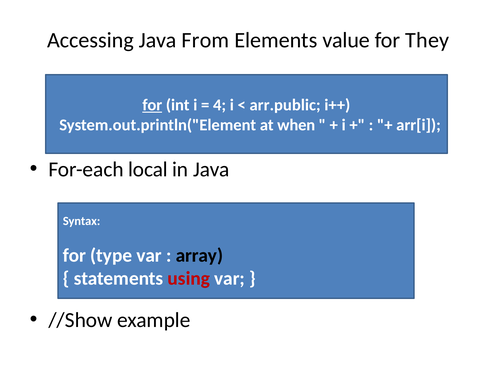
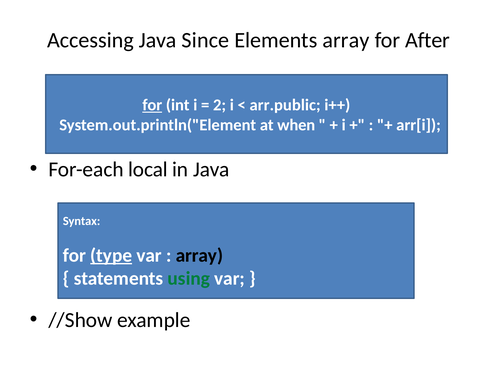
From: From -> Since (205, 40)
Elements value: value -> array (346, 40)
They: They -> After (428, 40)
4: 4 -> 2 (220, 105)
type underline: none -> present (111, 255)
using colour: red -> green (189, 278)
